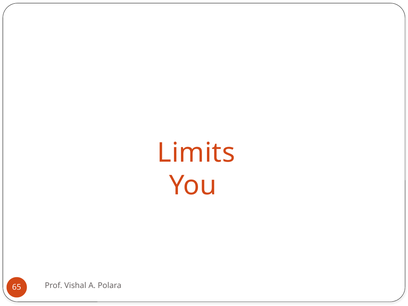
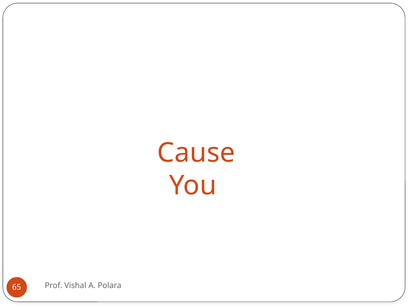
Limits: Limits -> Cause (196, 153)
